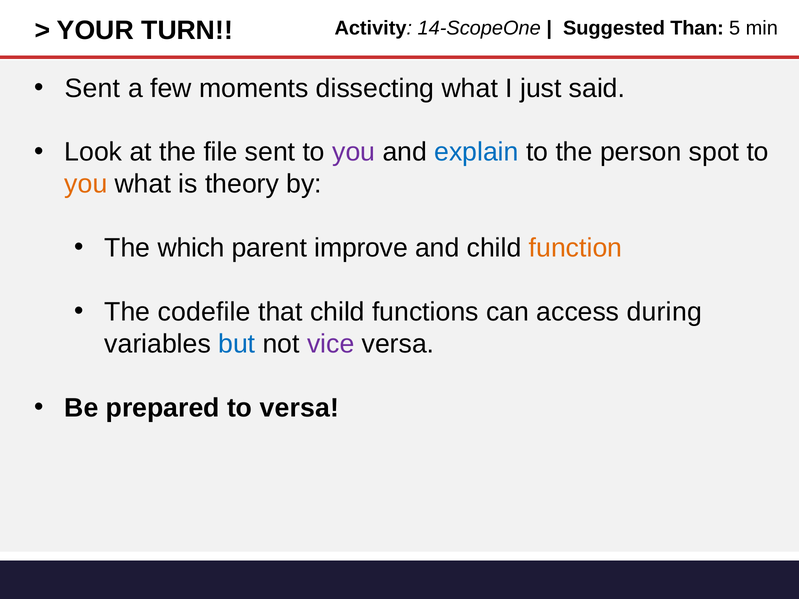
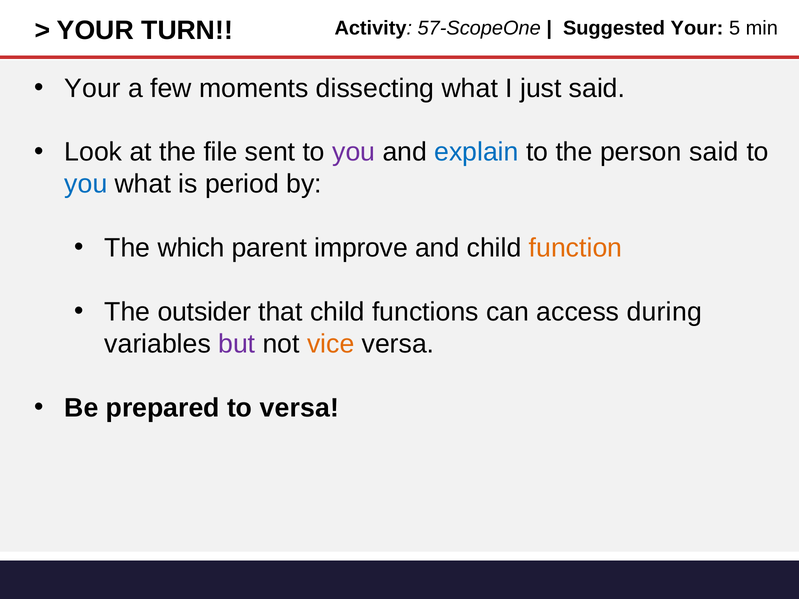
14-ScopeOne: 14-ScopeOne -> 57-ScopeOne (479, 28)
Suggested Than: Than -> Your (697, 28)
Sent: Sent -> Your (93, 88)
person spot: spot -> said (714, 152)
you colour: orange -> blue (86, 184)
theory: theory -> period (242, 184)
codefile: codefile -> outsider (204, 312)
but colour: blue -> purple (237, 344)
vice colour: purple -> orange (331, 344)
